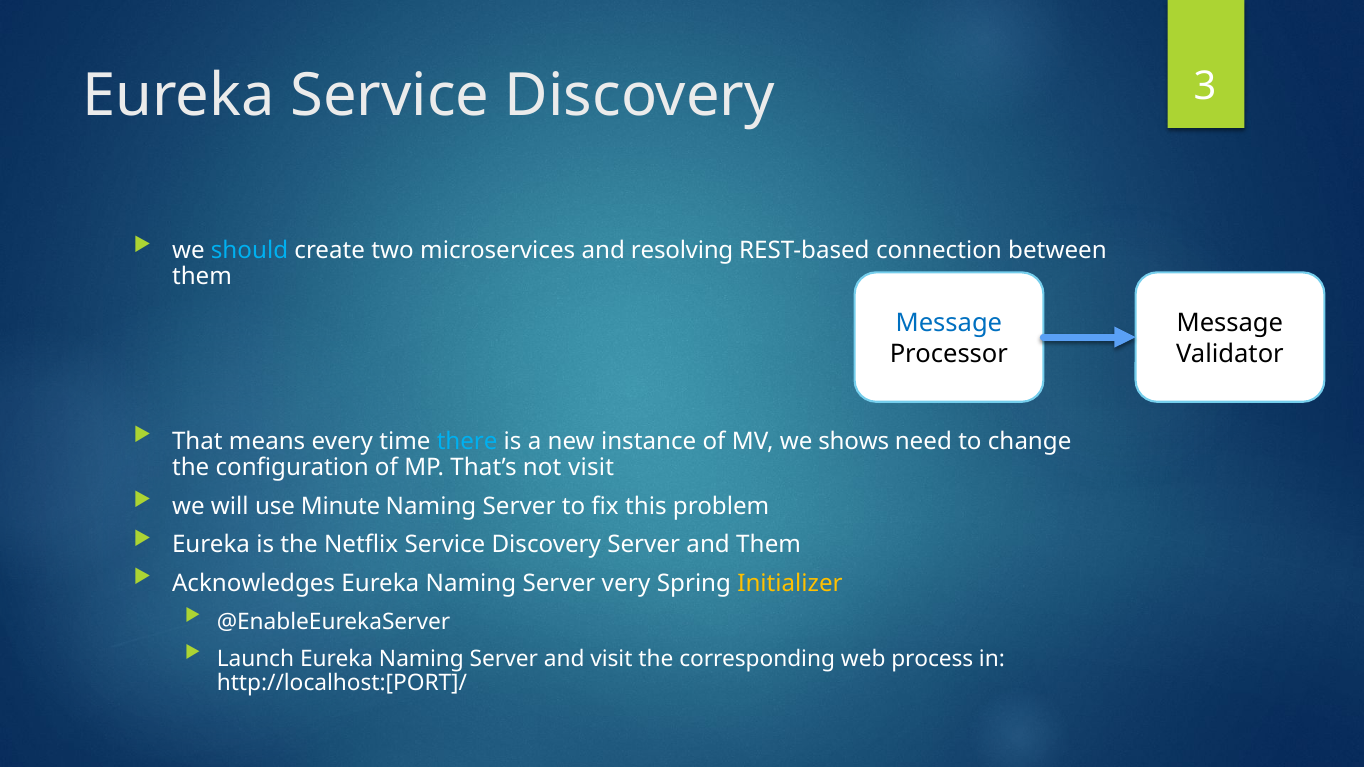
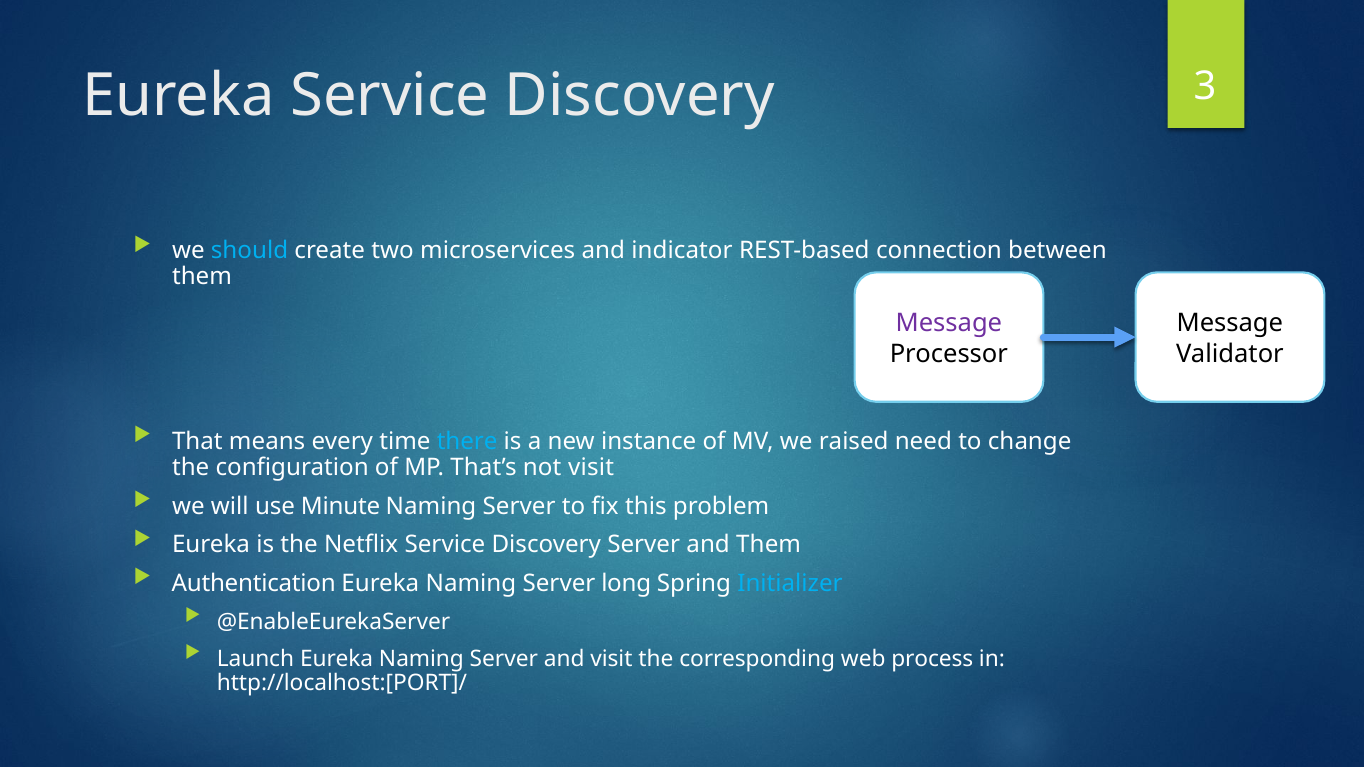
resolving: resolving -> indicator (682, 251)
Message colour: blue -> purple (949, 324)
shows: shows -> raised (854, 441)
Acknowledges: Acknowledges -> Authentication (254, 584)
very: very -> long (626, 584)
Initializer colour: yellow -> light blue (790, 584)
